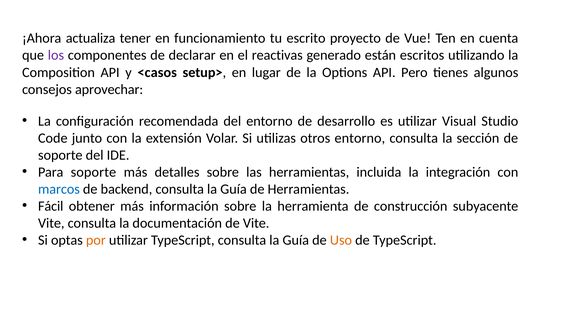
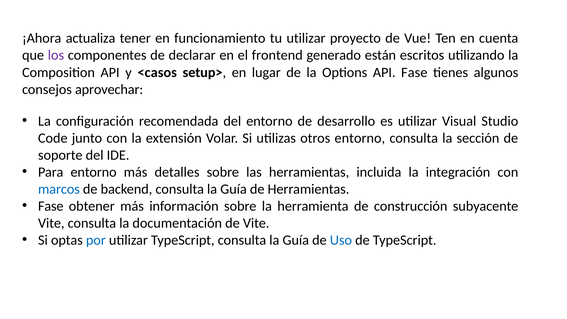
tu escrito: escrito -> utilizar (306, 38)
reactivas: reactivas -> frontend (277, 55)
API Pero: Pero -> Fase (414, 72)
Para soporte: soporte -> entorno (94, 172)
Fácil: Fácil -> Fase (51, 206)
por colour: orange -> blue (96, 240)
Uso colour: orange -> blue (341, 240)
